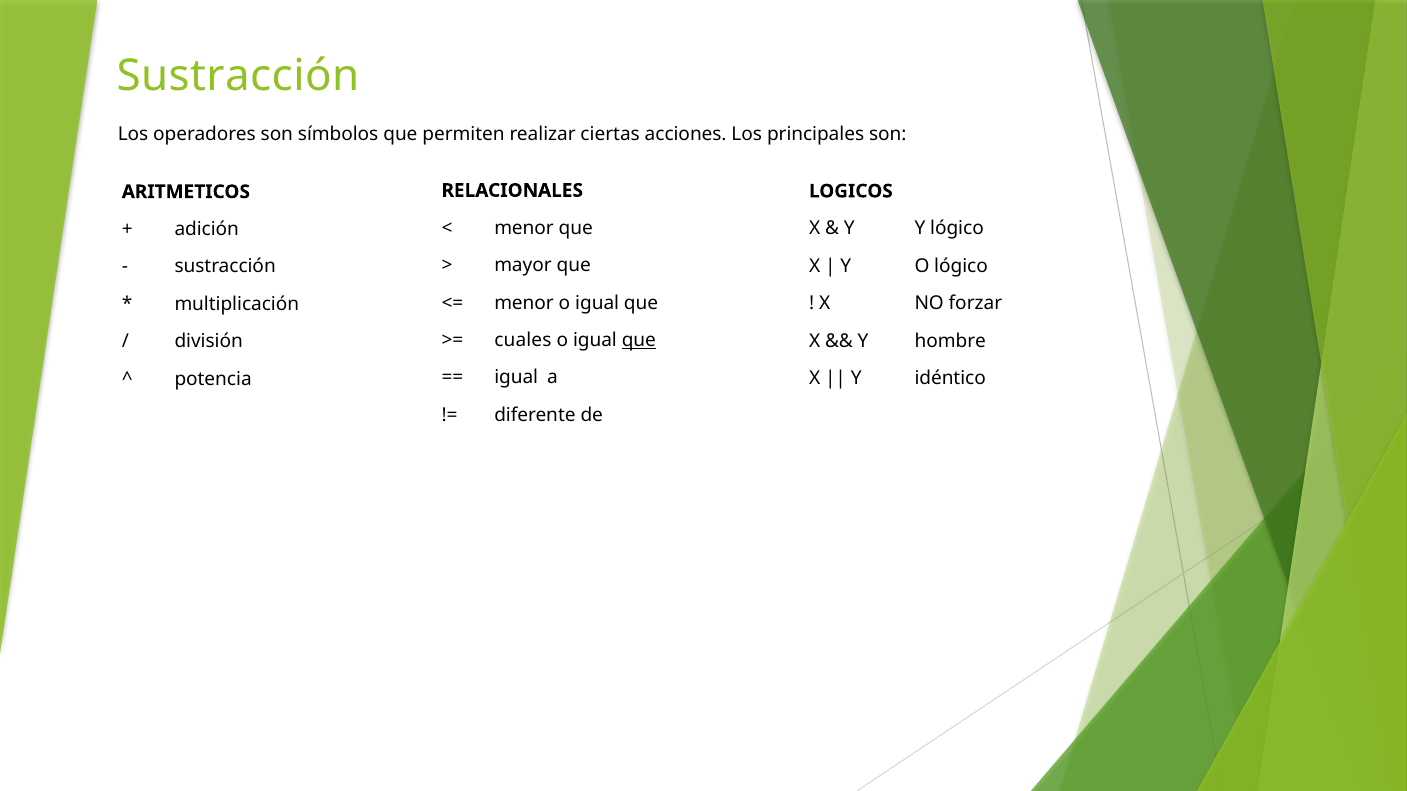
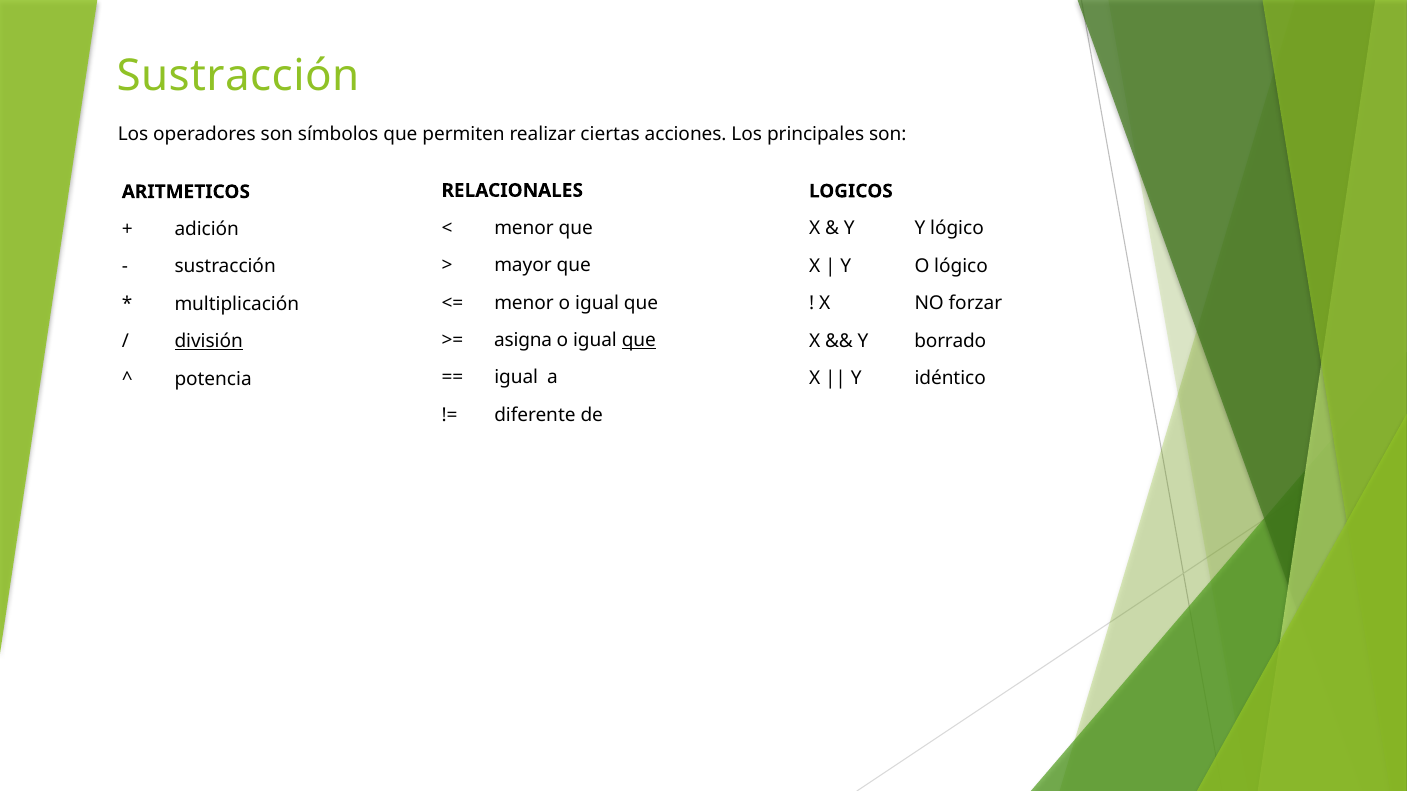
cuales: cuales -> asigna (523, 340)
hombre: hombre -> borrado (950, 341)
división underline: none -> present (209, 342)
